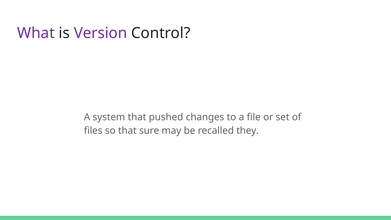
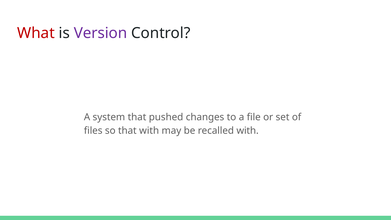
What colour: purple -> red (36, 33)
that sure: sure -> with (149, 131)
recalled they: they -> with (248, 131)
